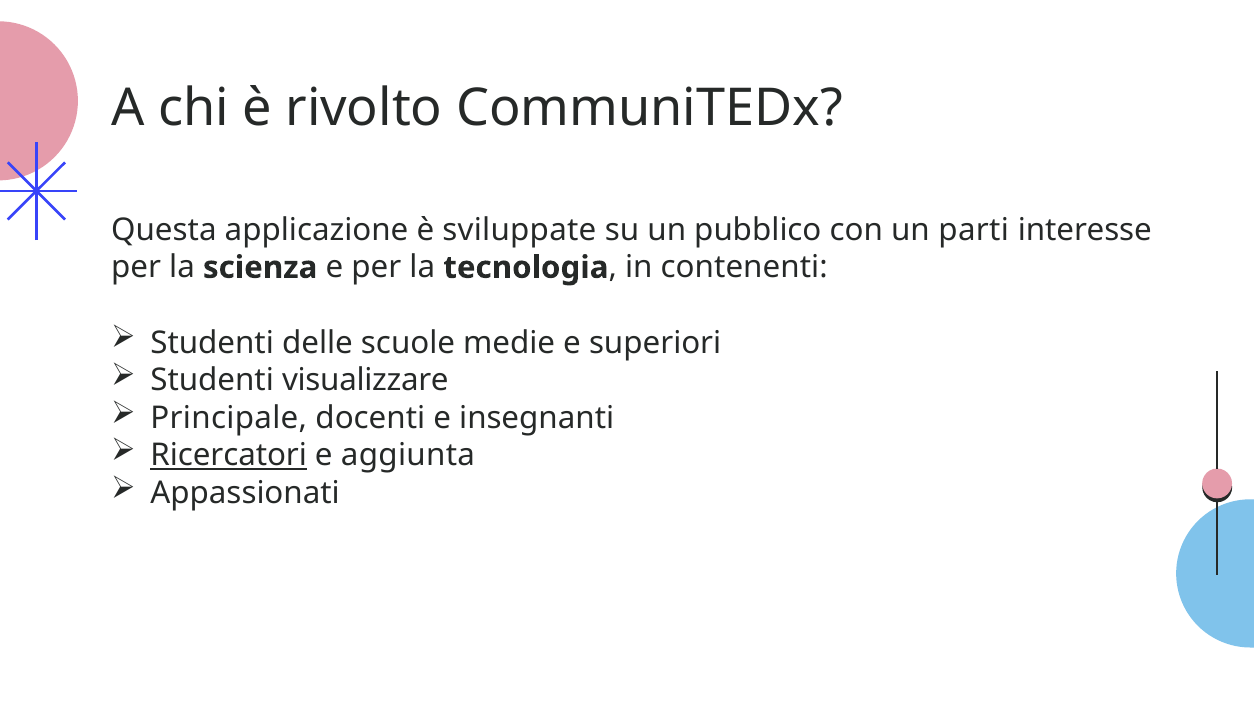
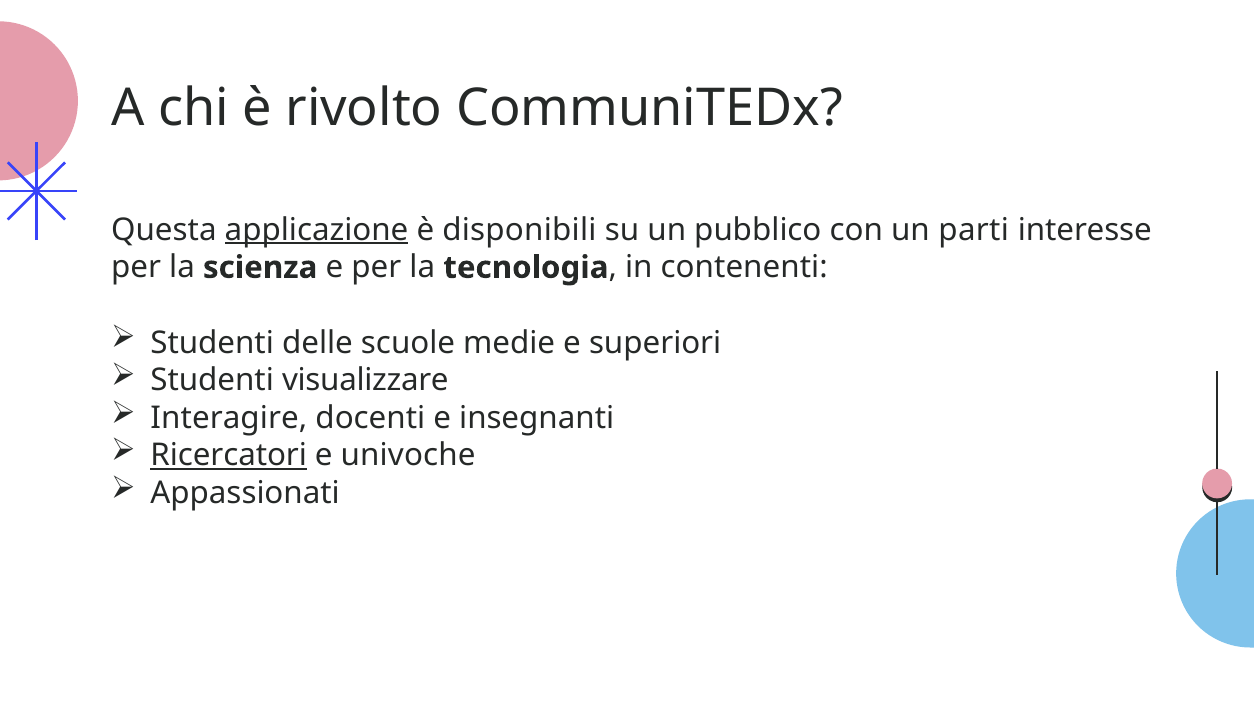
applicazione underline: none -> present (317, 230)
sviluppate: sviluppate -> disponibili (519, 230)
Principale: Principale -> Interagire (229, 418)
aggiunta: aggiunta -> univoche (408, 456)
